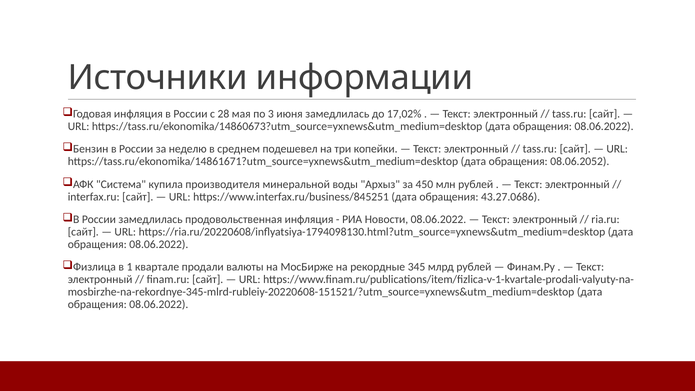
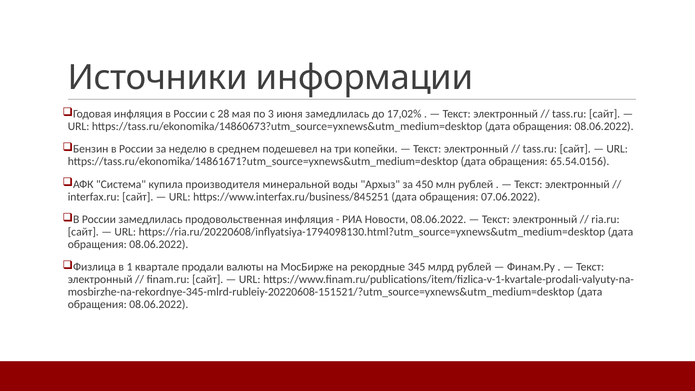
08.06.2052: 08.06.2052 -> 65.54.0156 (580, 162)
43.27.0686: 43.27.0686 -> 07.06.2022 (511, 197)
